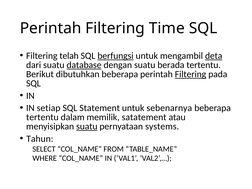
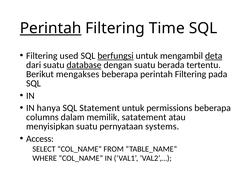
Perintah underline: none -> present (51, 28)
telah: telah -> used (69, 56)
dibutuhkan: dibutuhkan -> mengakses (78, 74)
Filtering underline: present -> none (191, 74)
setiap: setiap -> hanya (49, 108)
sebenarnya: sebenarnya -> permissions (169, 108)
tertentu: tertentu -> columns (42, 117)
suatu underline: present -> none (87, 126)
Tahun: Tahun -> Access (40, 139)
